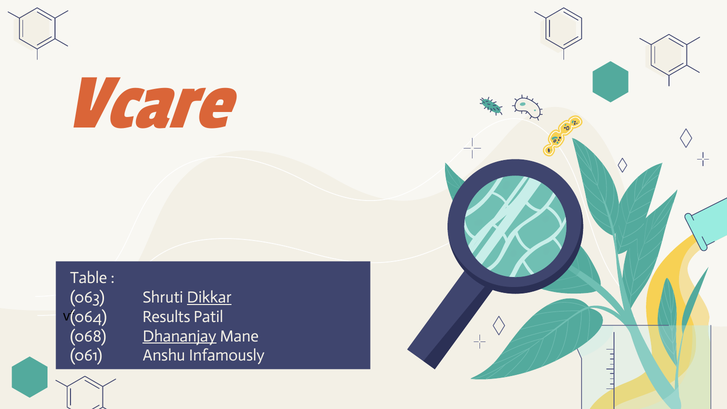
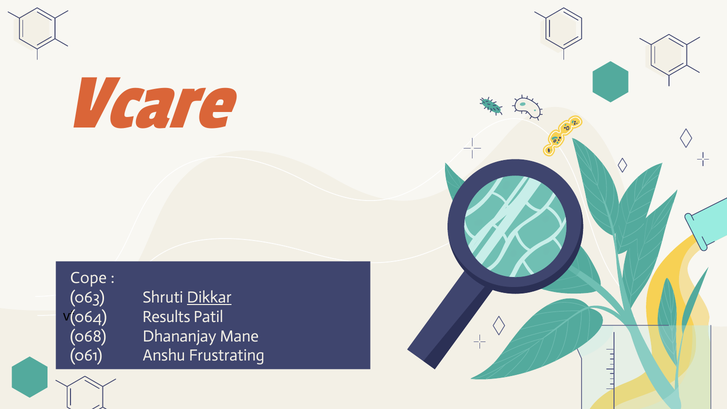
Table: Table -> Cope (88, 278)
Dhananjay underline: present -> none (180, 336)
Infamously: Infamously -> Frustrating (227, 356)
